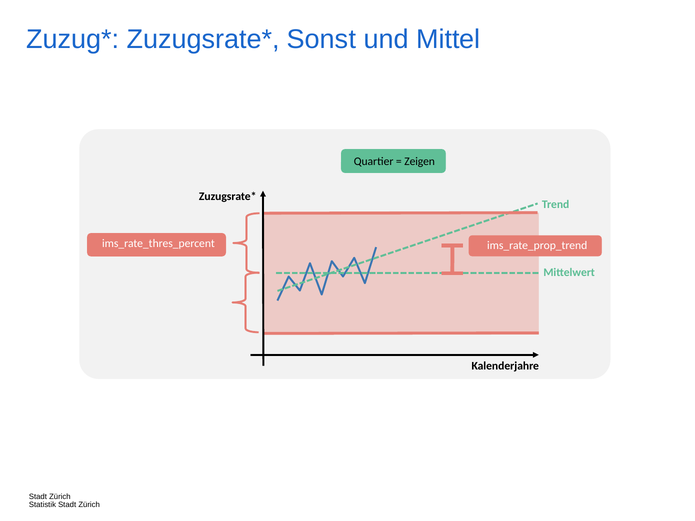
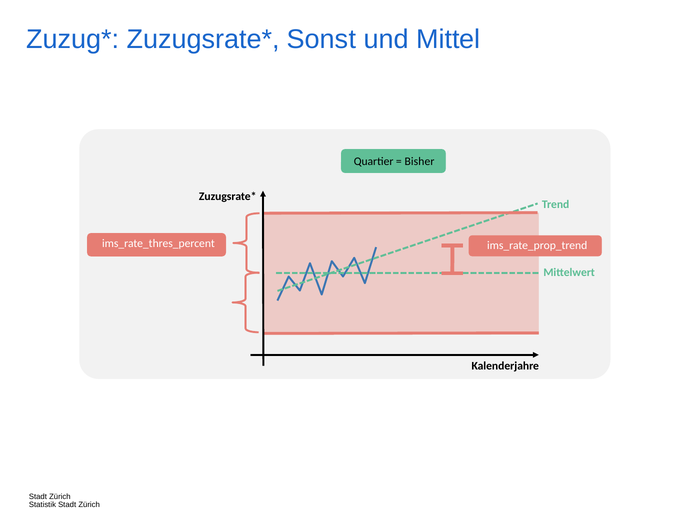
Zeigen: Zeigen -> Bisher (419, 162)
